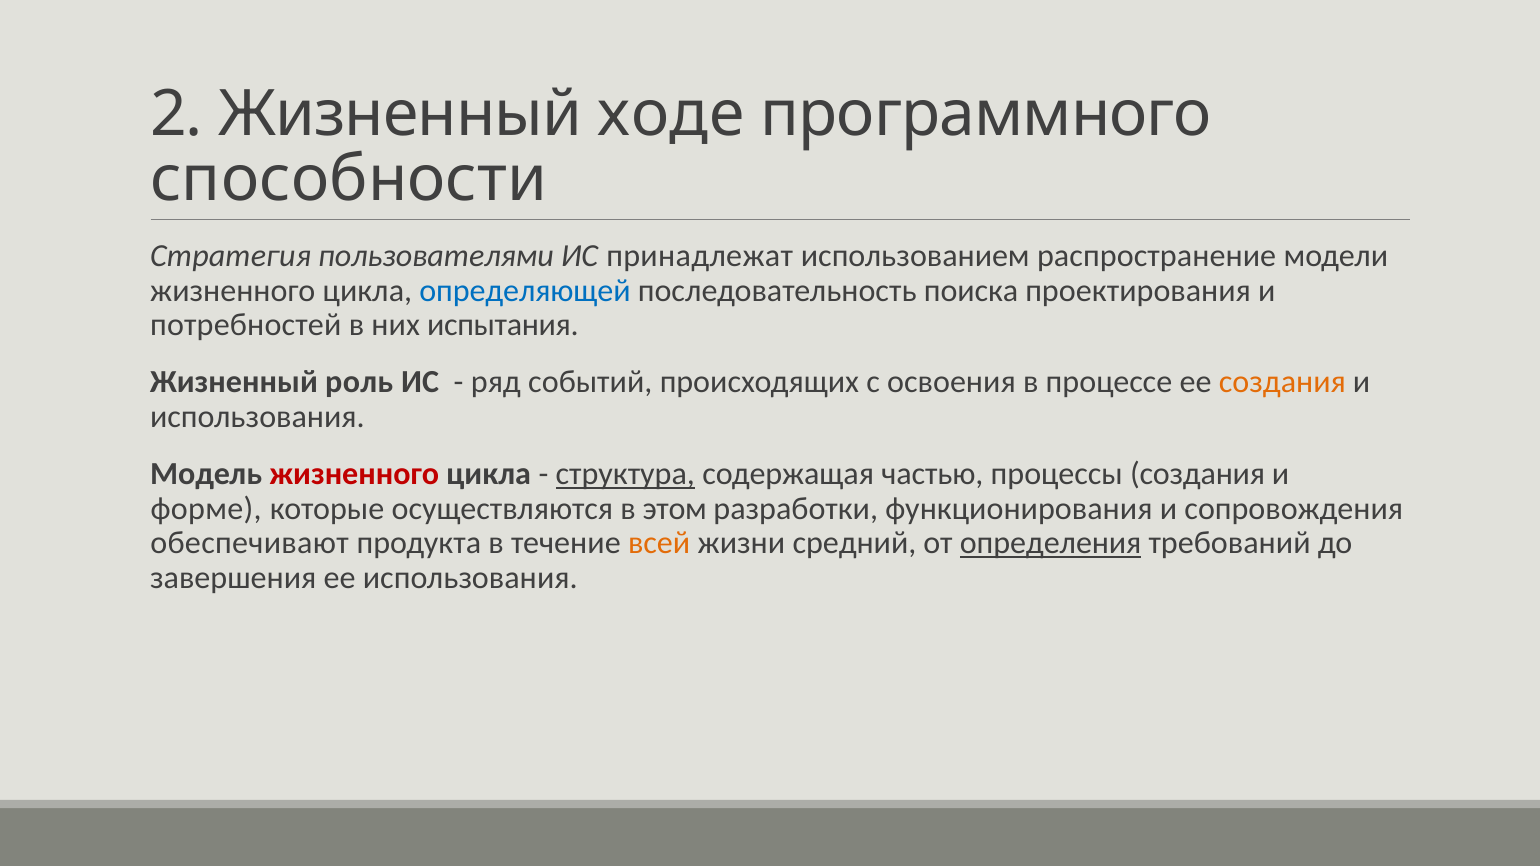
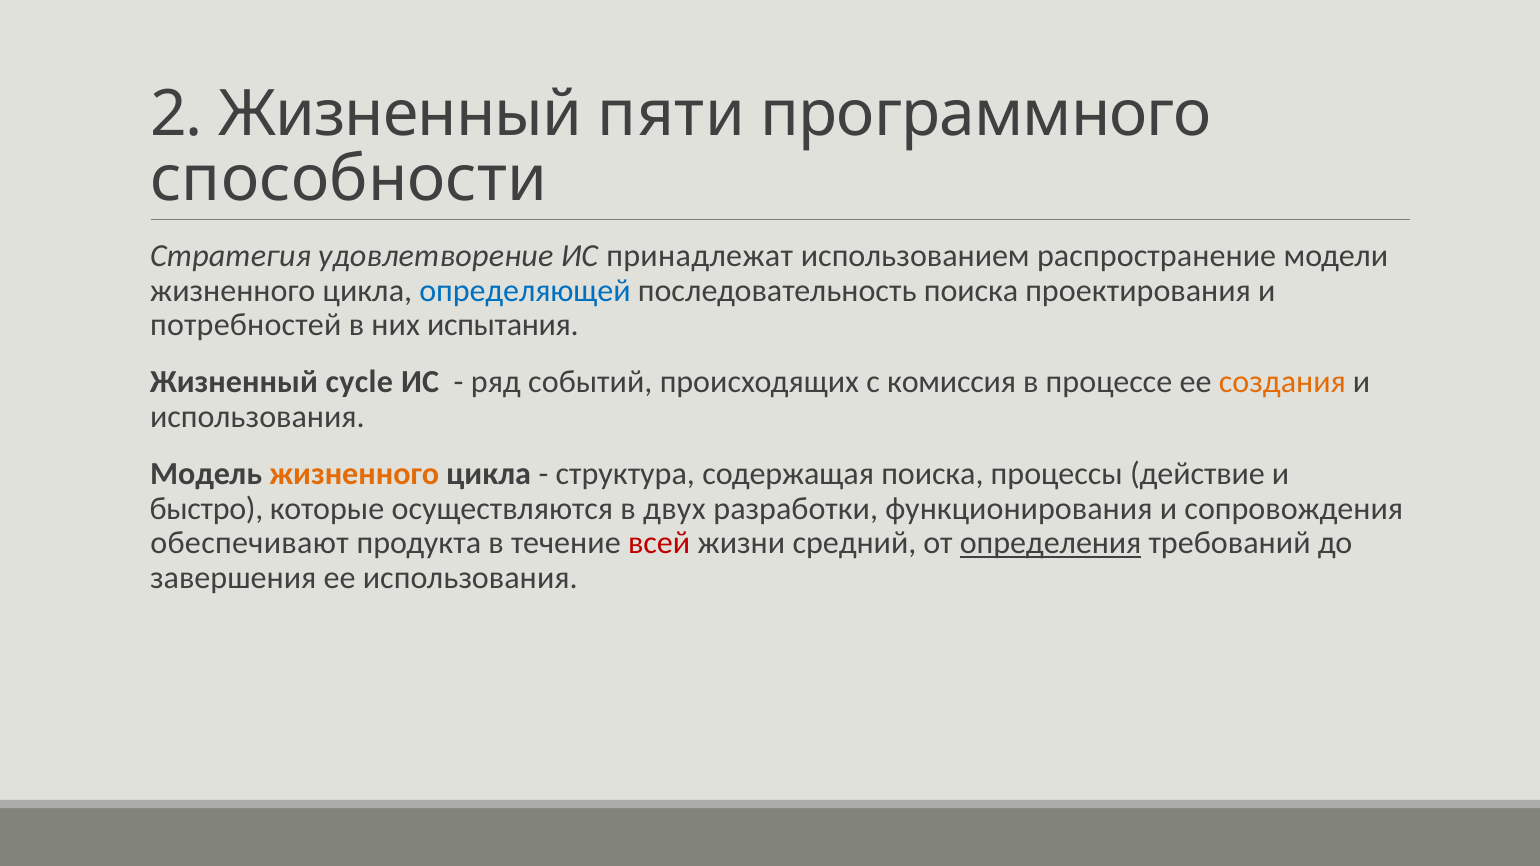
ходе: ходе -> пяти (671, 114)
пользователями: пользователями -> удовлетворение (436, 256)
роль: роль -> cycle (359, 382)
освоения: освоения -> комиссия (952, 382)
жизненного colour: red -> orange (354, 474)
структура underline: present -> none (625, 474)
содержащая частью: частью -> поиска (932, 474)
процессы создания: создания -> действие (1197, 474)
форме: форме -> быстро (206, 509)
этом: этом -> двух (674, 509)
всей colour: orange -> red (659, 544)
